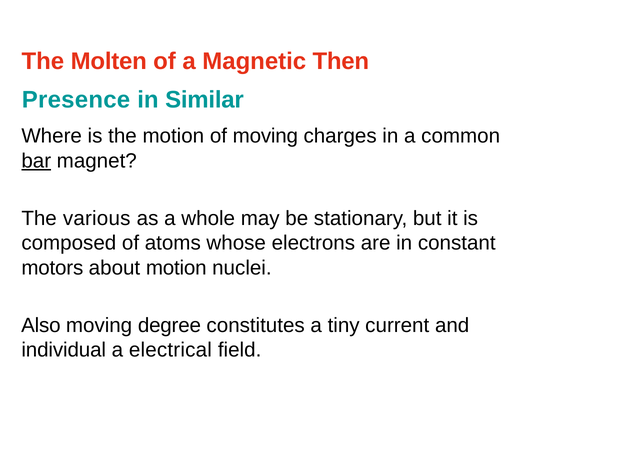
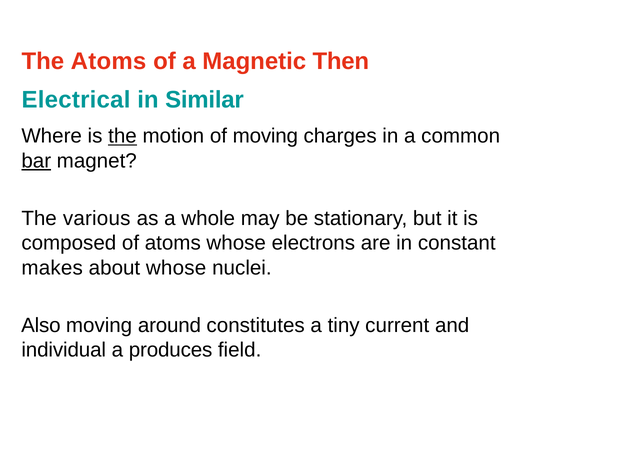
The Molten: Molten -> Atoms (109, 61)
Presence: Presence -> Electrical (76, 100)
the underline: none -> present (122, 136)
motors: motors -> makes (52, 268)
about motion: motion -> whose (176, 268)
degree: degree -> around (169, 325)
electrical: electrical -> produces (171, 350)
